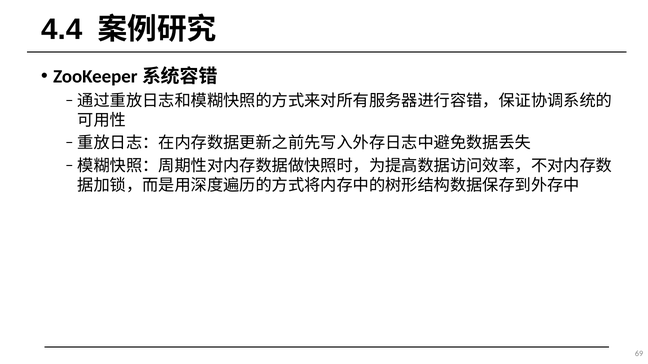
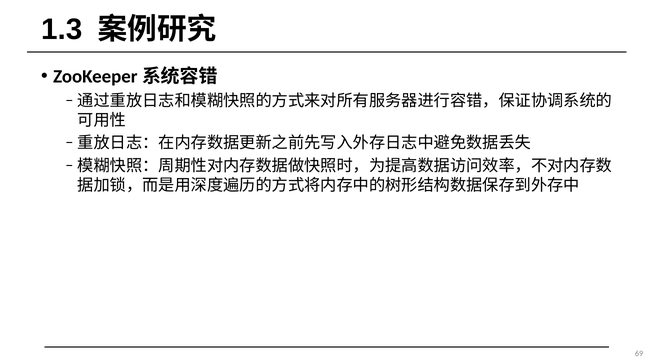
4.4: 4.4 -> 1.3 (62, 29)
